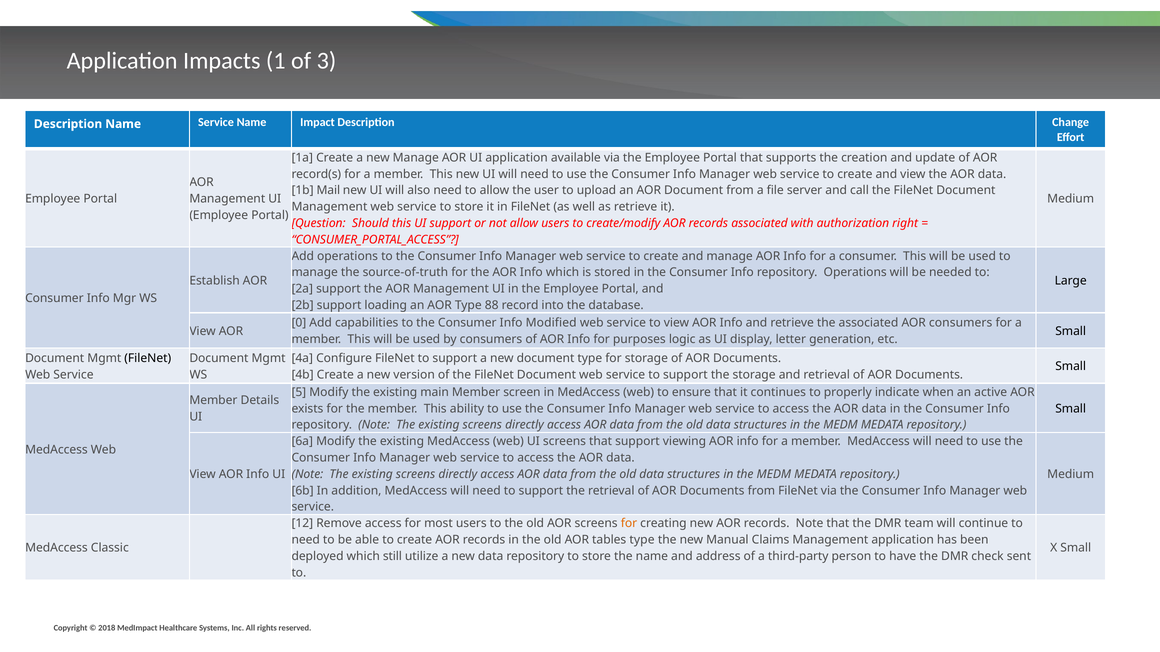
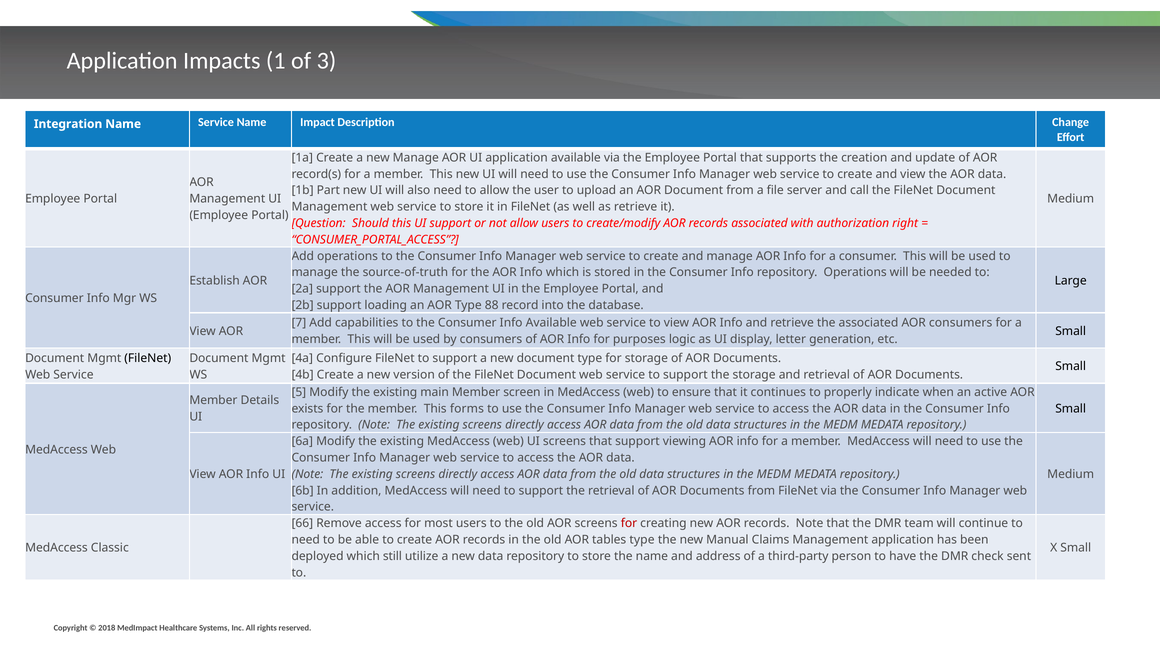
Description: Description -> Integration (68, 124)
Mail: Mail -> Part (328, 191)
0: 0 -> 7 (299, 323)
Info Modified: Modified -> Available (551, 323)
ability: ability -> forms (467, 409)
12: 12 -> 66 (302, 524)
for colour: orange -> red (629, 524)
